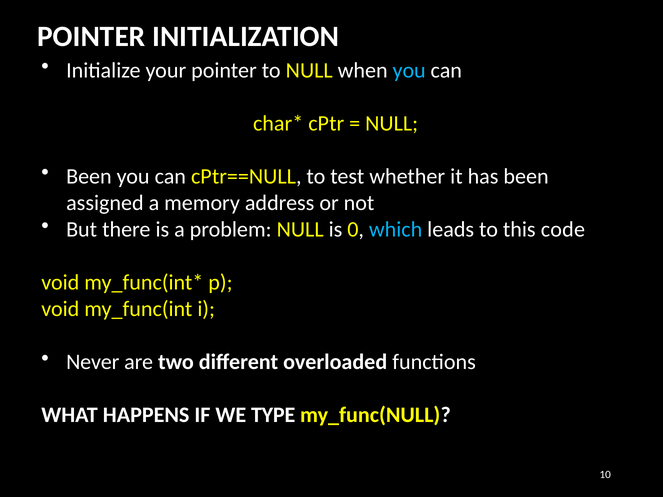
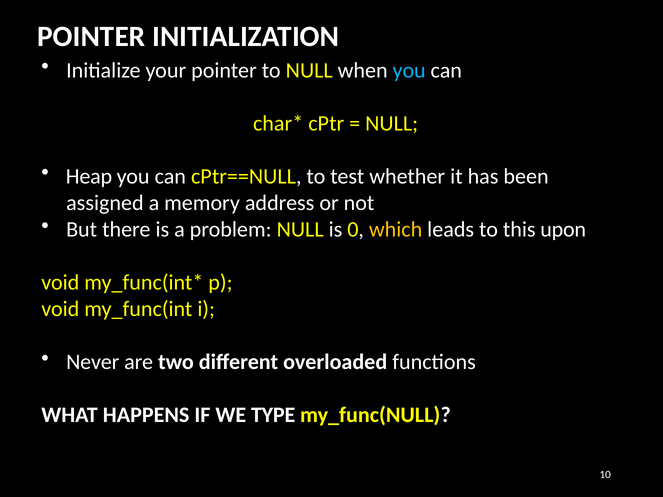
Been: Been -> Heap (89, 176)
which colour: light blue -> yellow (396, 229)
code: code -> upon (563, 229)
